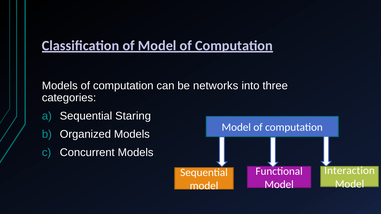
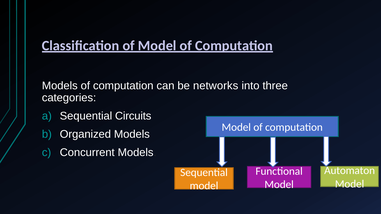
Staring: Staring -> Circuits (133, 116)
Interaction: Interaction -> Automaton (350, 171)
